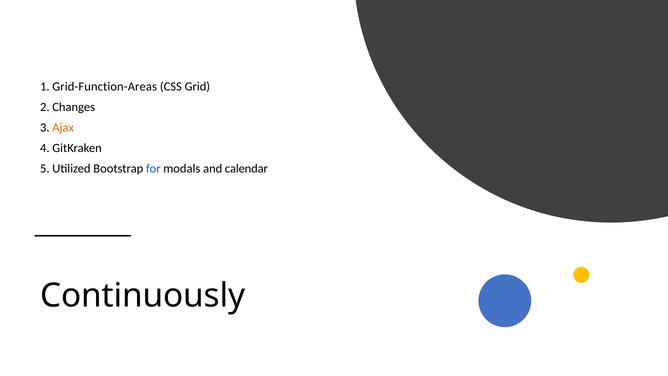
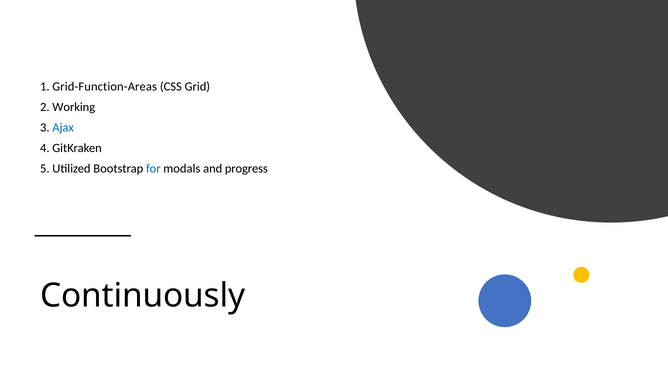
Changes: Changes -> Working (74, 107)
Ajax colour: orange -> blue (63, 127)
calendar: calendar -> progress (246, 168)
